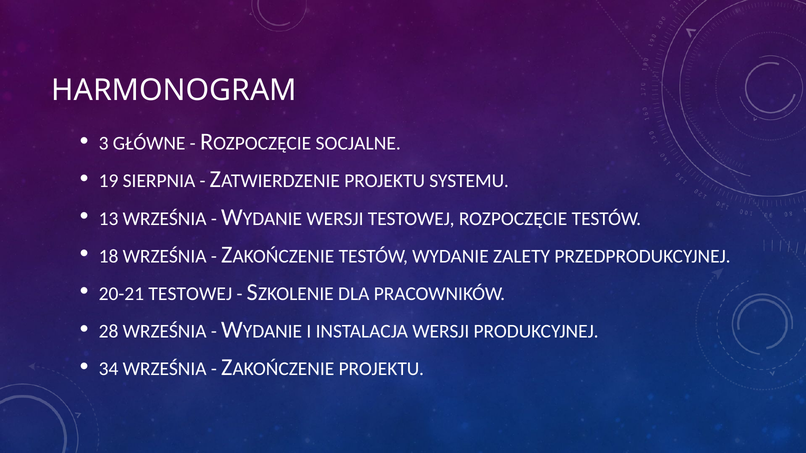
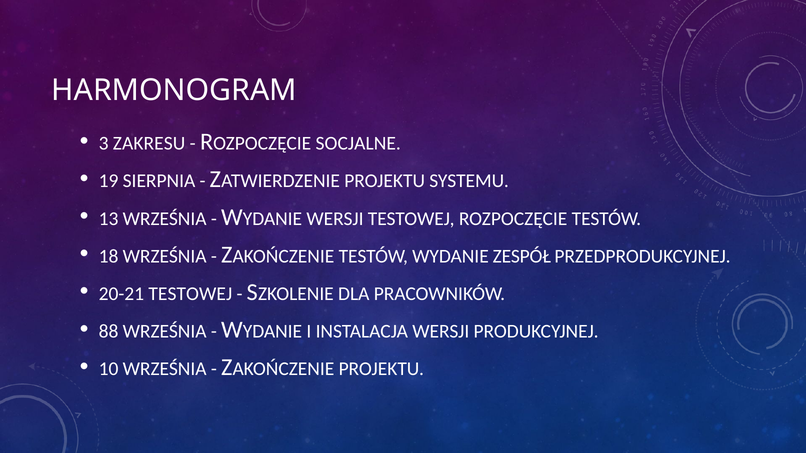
GŁÓWNE: GŁÓWNE -> ZAKRESU (149, 144)
ZALETY: ZALETY -> ZESPÓŁ (522, 256)
28: 28 -> 88 (109, 332)
34: 34 -> 10 (109, 369)
